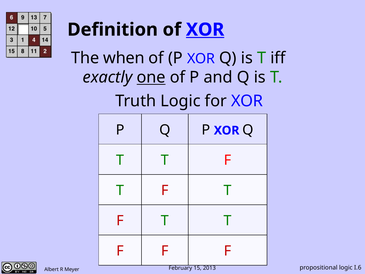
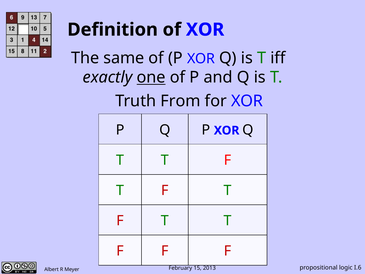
XOR underline: present -> none (205, 30)
when: when -> same (124, 58)
Truth Logic: Logic -> From (180, 101)
